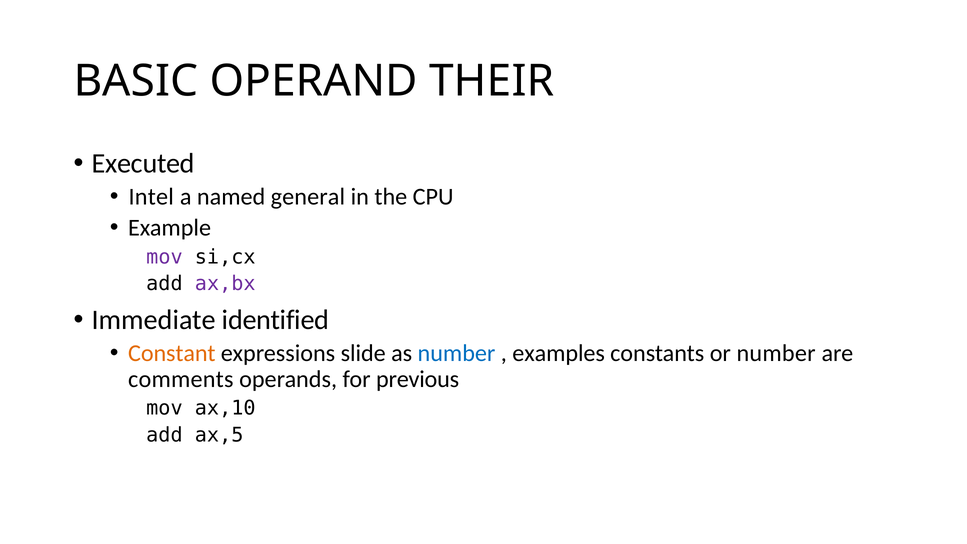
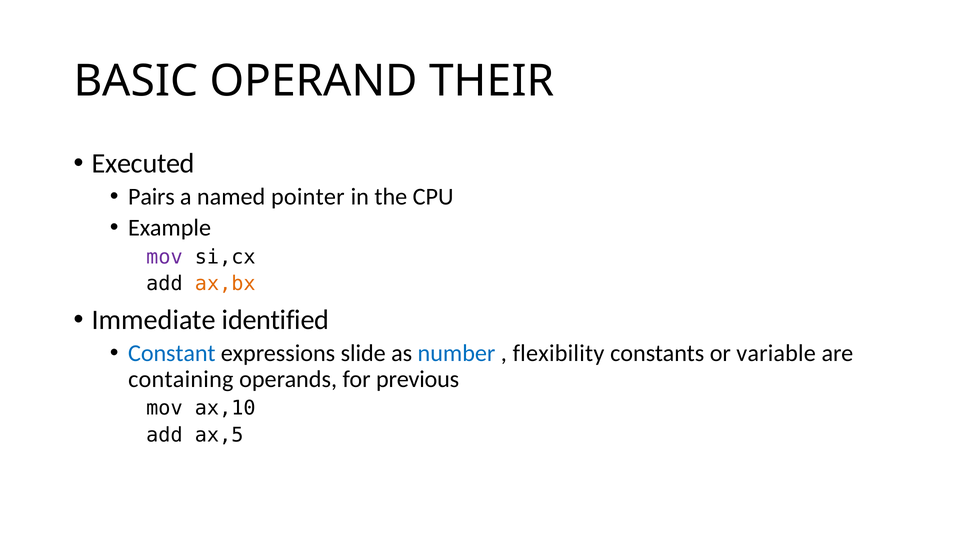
Intel: Intel -> Pairs (151, 197)
general: general -> pointer (308, 197)
ax,bx colour: purple -> orange (225, 284)
Constant colour: orange -> blue (172, 353)
examples: examples -> flexibility (558, 353)
or number: number -> variable (776, 353)
comments: comments -> containing (181, 379)
